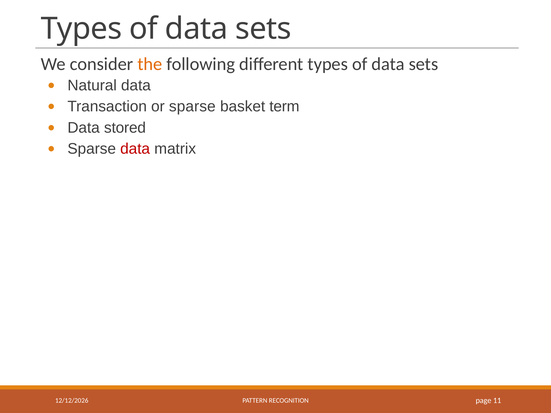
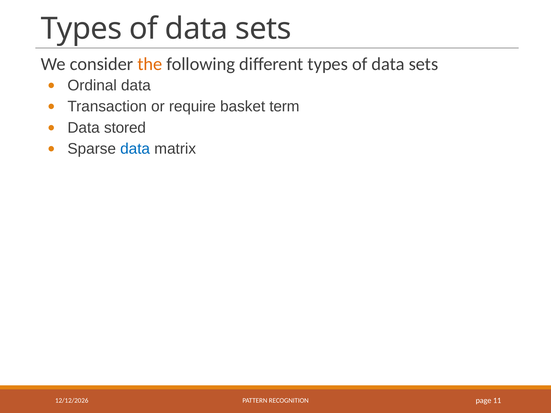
Natural: Natural -> Ordinal (92, 85)
or sparse: sparse -> require (192, 107)
data colour: red -> blue (135, 149)
